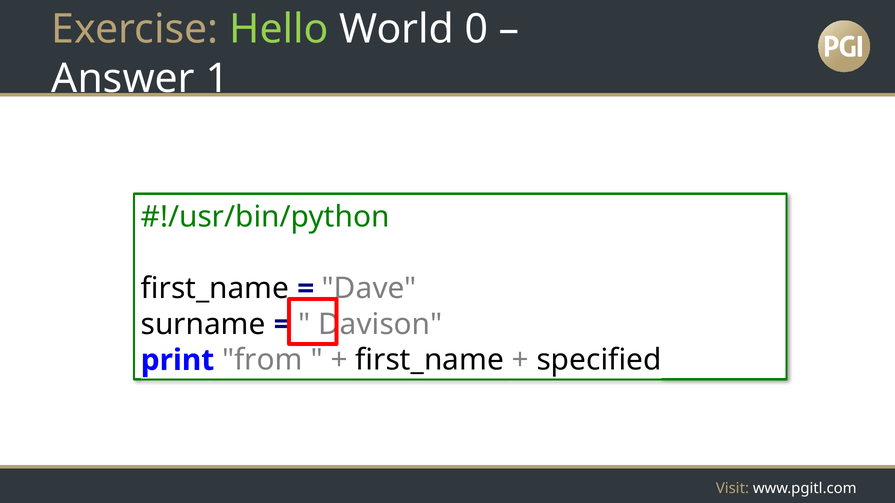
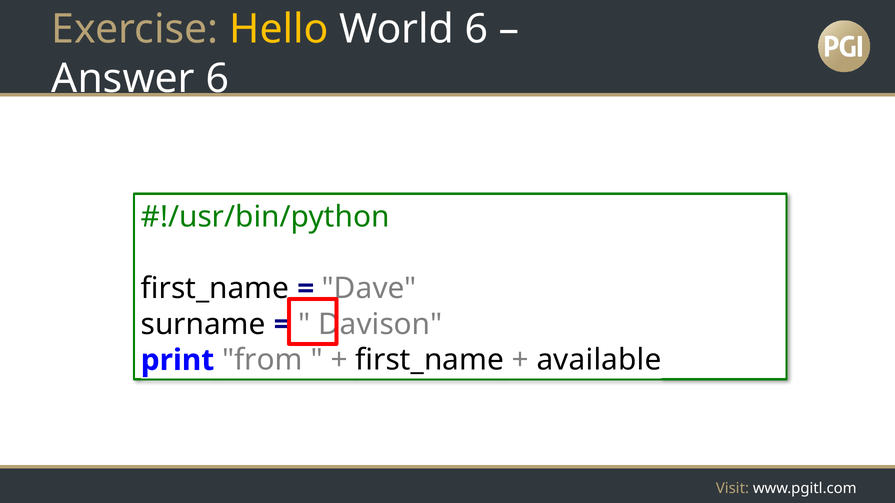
Hello colour: light green -> yellow (279, 29)
World 0: 0 -> 6 (477, 29)
Answer 1: 1 -> 6 (217, 79)
specified: specified -> available (599, 360)
